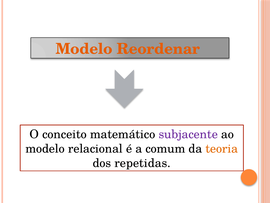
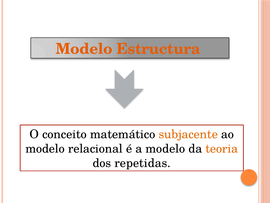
Reordenar: Reordenar -> Estructura (158, 49)
subjacente colour: purple -> orange (188, 134)
a comum: comum -> modelo (165, 148)
